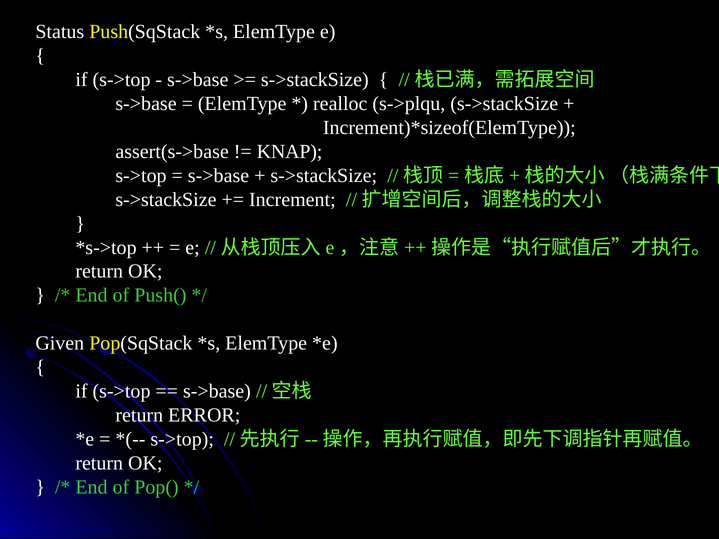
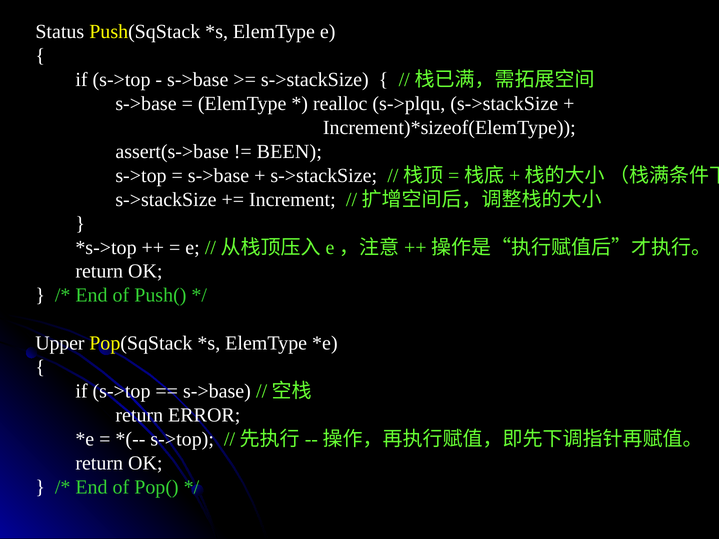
KNAP: KNAP -> BEEN (289, 152)
Given: Given -> Upper (60, 343)
